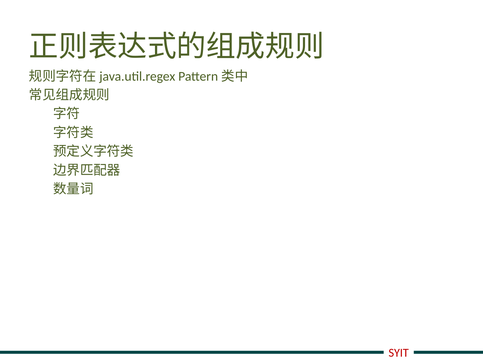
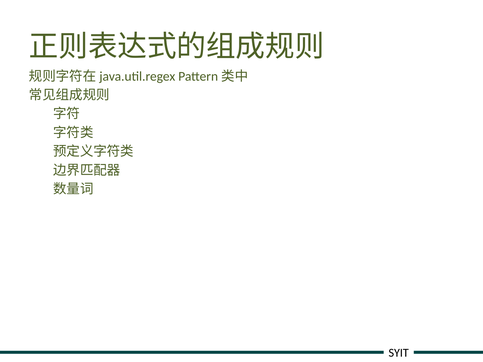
SYIT colour: red -> black (399, 353)
